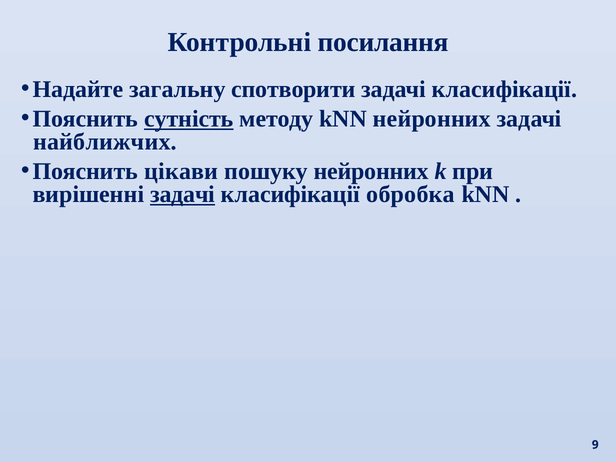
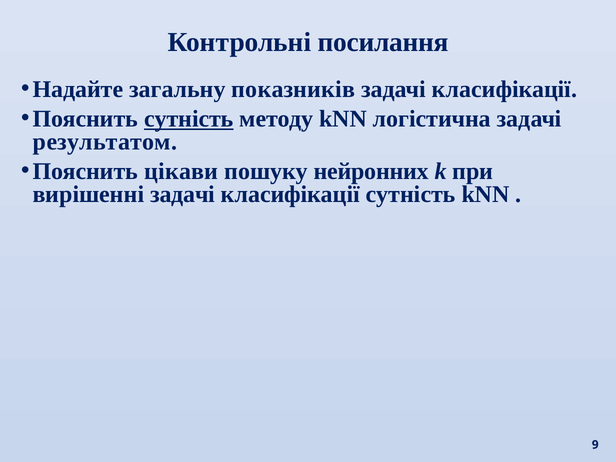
спотворити: спотворити -> показників (293, 89)
kNN нейронних: нейронних -> логістична (432, 119)
найближчих: найближчих -> результатом (105, 142)
задачі underline: present -> none (183, 194)
класифікації обробка: обробка -> сутність (411, 194)
